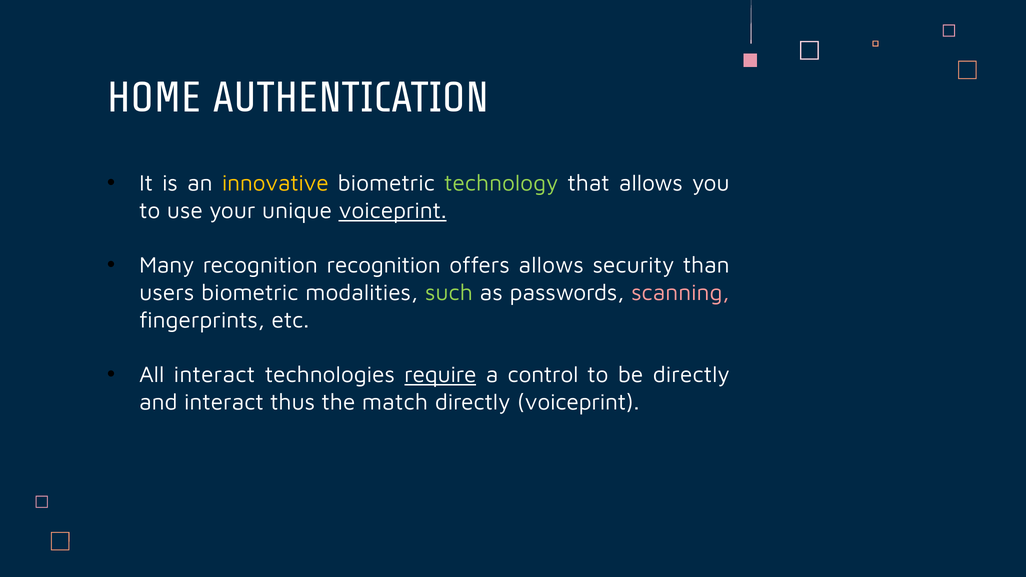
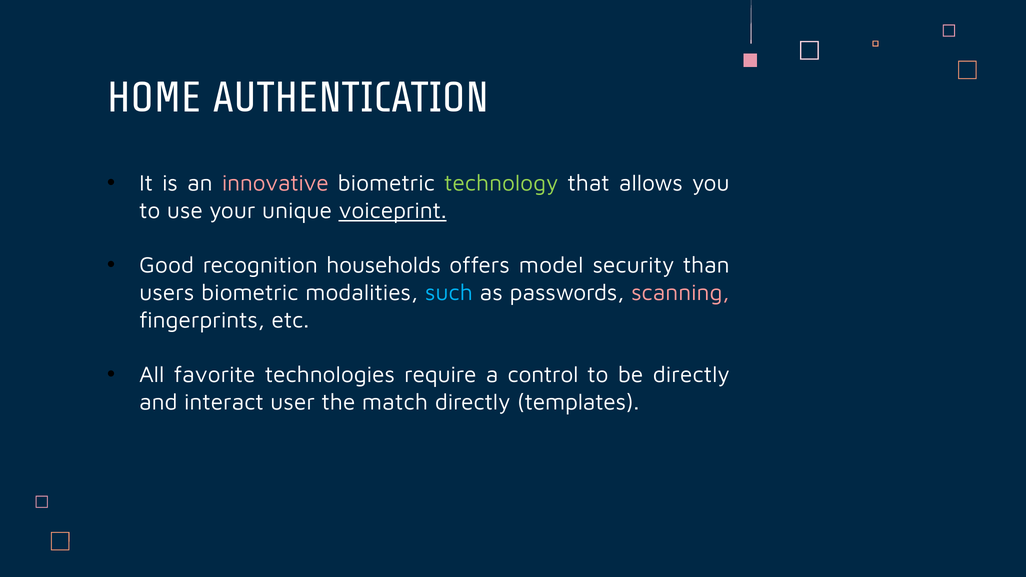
innovative colour: yellow -> pink (275, 184)
Many: Many -> Good (167, 266)
recognition recognition: recognition -> households (384, 266)
offers allows: allows -> model (551, 266)
such colour: light green -> light blue (449, 293)
All interact: interact -> favorite (215, 375)
require underline: present -> none (440, 375)
thus: thus -> user (293, 402)
directly voiceprint: voiceprint -> templates (578, 402)
